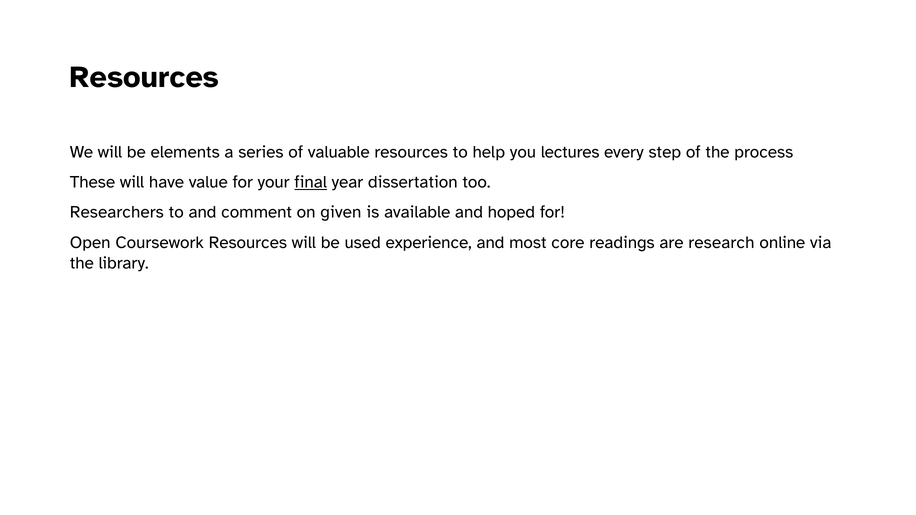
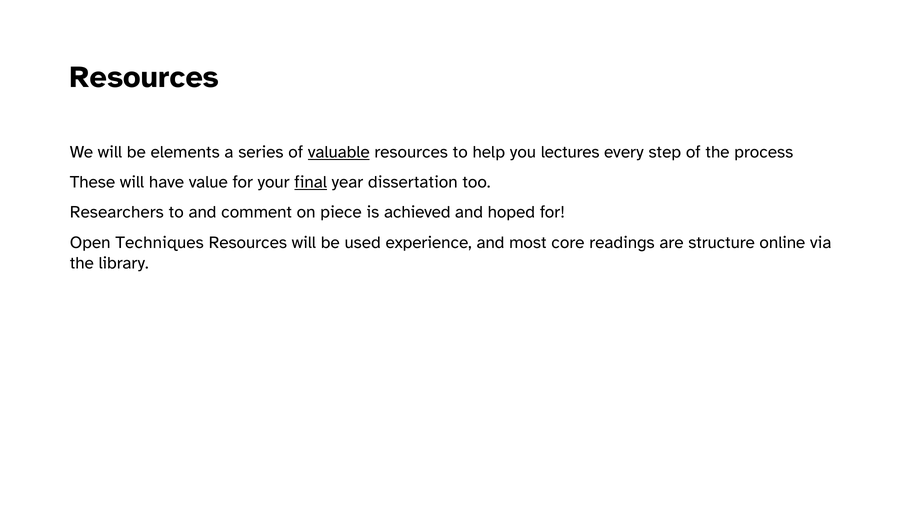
valuable underline: none -> present (339, 152)
given: given -> piece (341, 212)
available: available -> achieved (417, 212)
Coursework: Coursework -> Techniques (160, 243)
research: research -> structure (722, 243)
